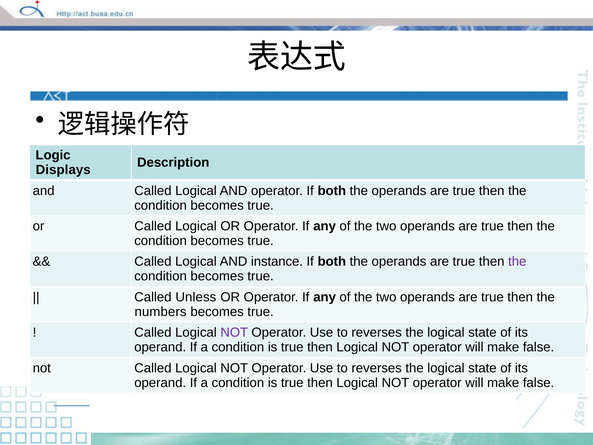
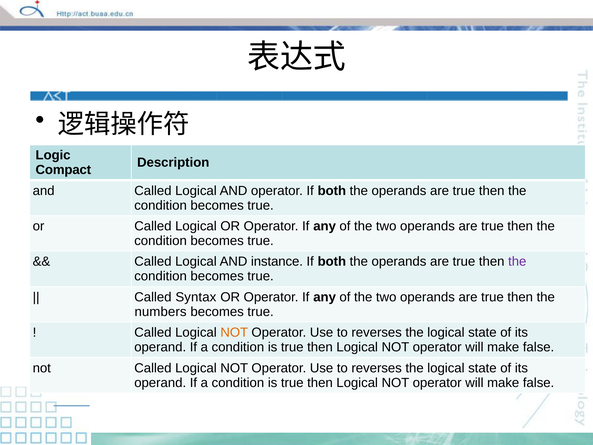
Displays: Displays -> Compact (63, 170)
Unless: Unless -> Syntax (196, 297)
NOT colour: purple -> orange (234, 332)
